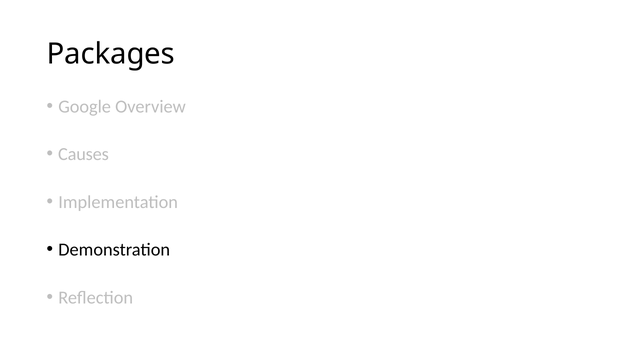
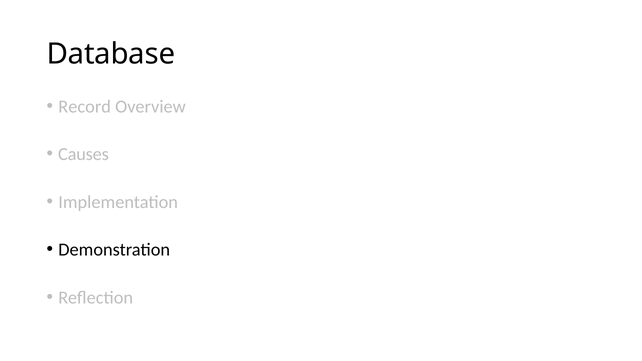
Packages: Packages -> Database (111, 54)
Google: Google -> Record (85, 107)
